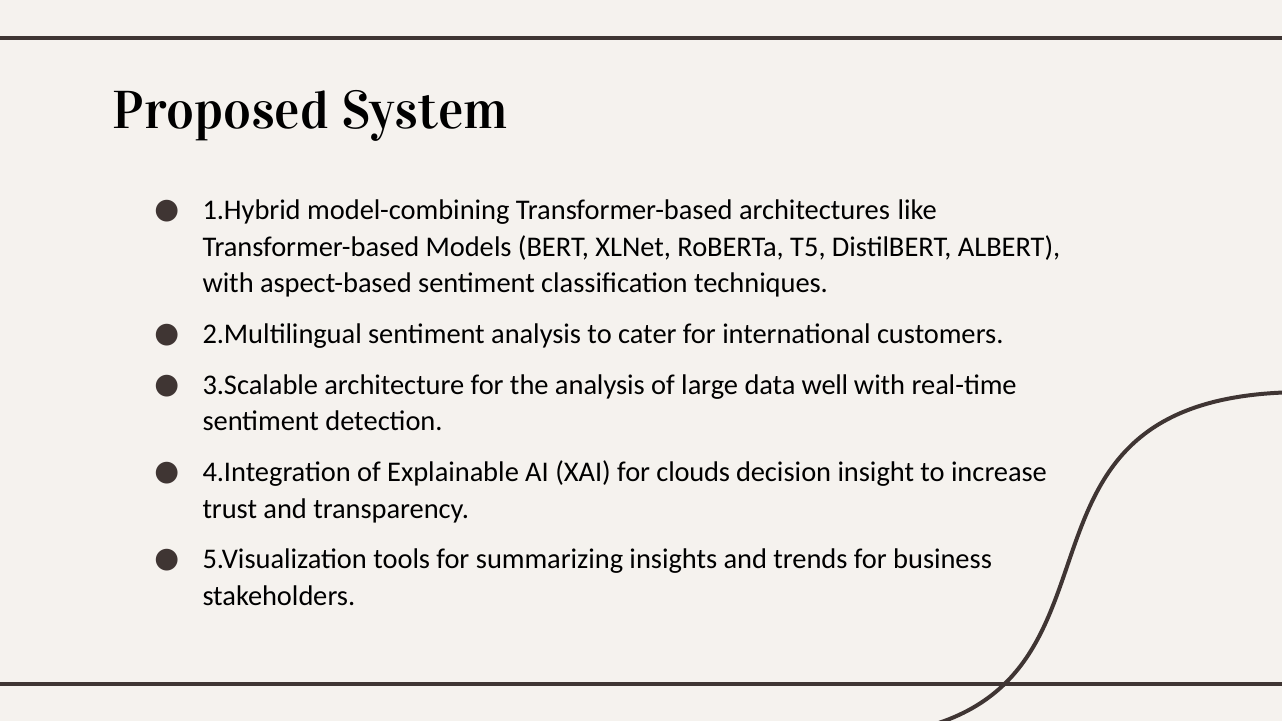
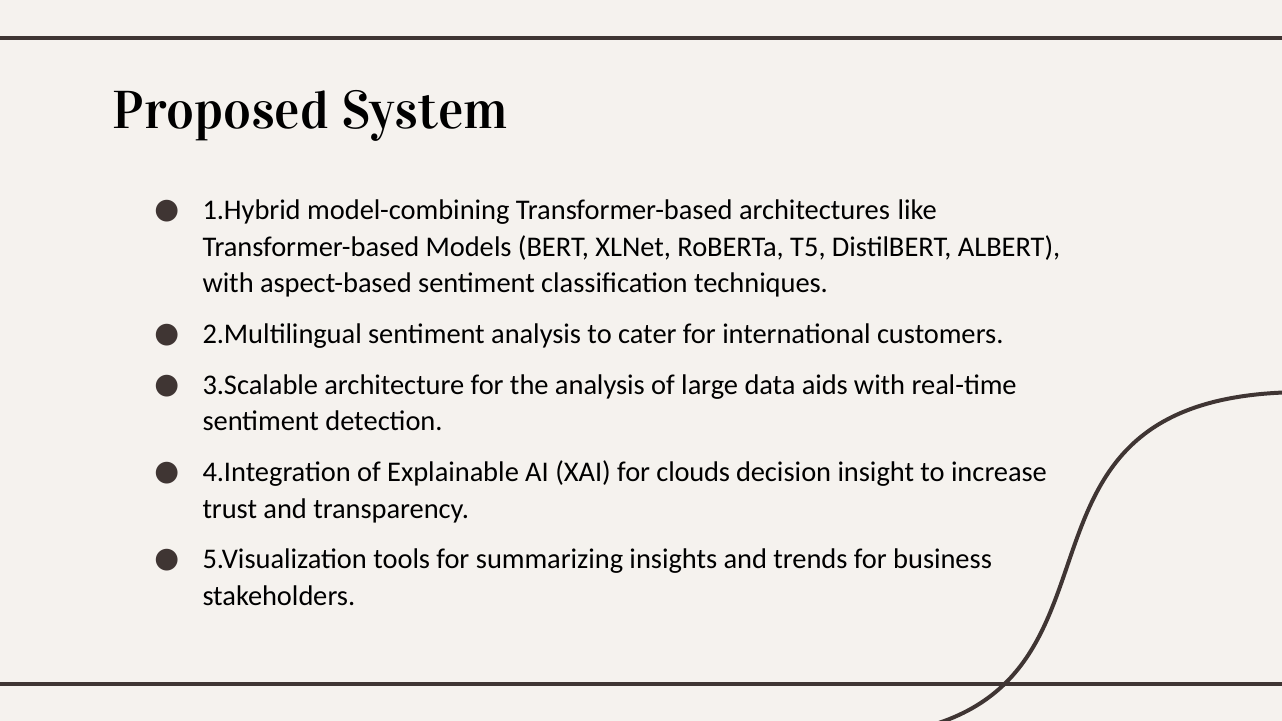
well: well -> aids (825, 385)
